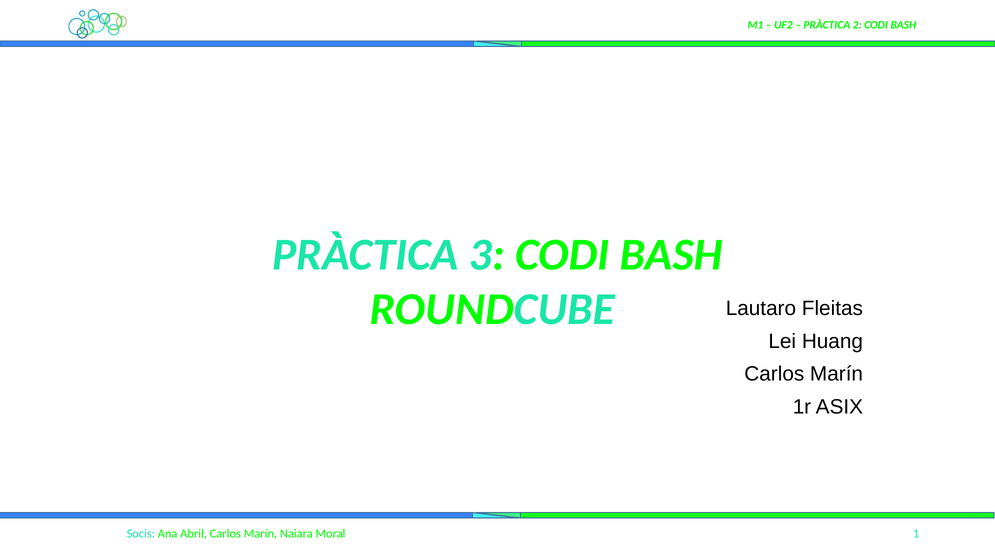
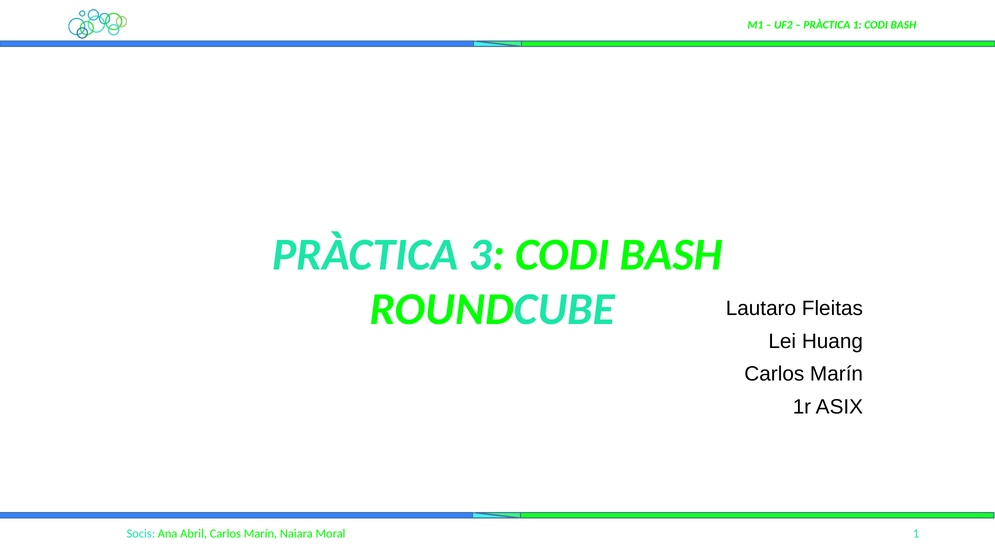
PRÀCTICA 2: 2 -> 1 (857, 25)
